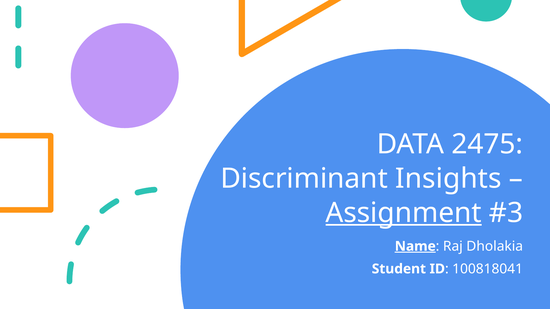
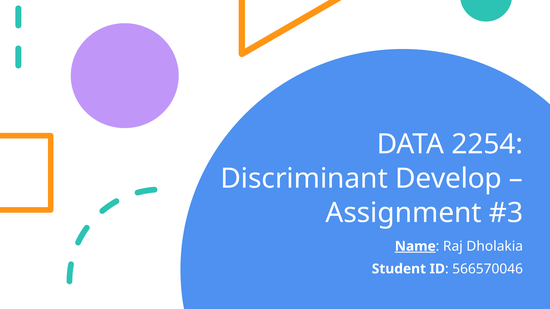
2475: 2475 -> 2254 (487, 144)
Insights: Insights -> Develop (448, 179)
Assignment underline: present -> none (404, 213)
100818041: 100818041 -> 566570046 (488, 269)
